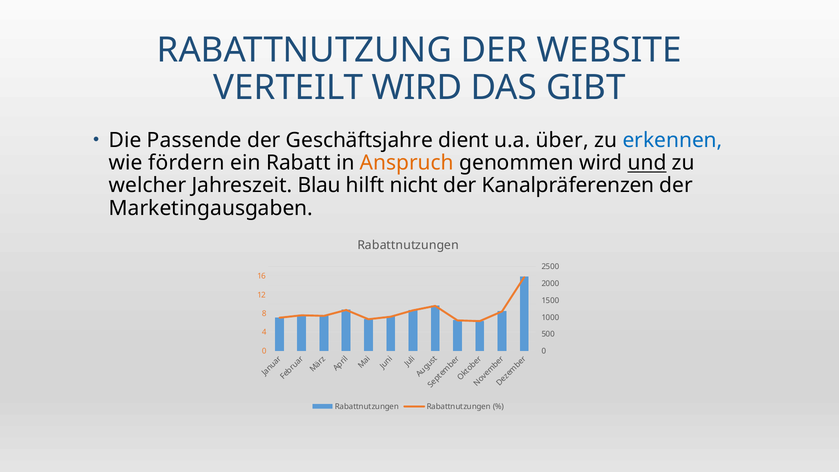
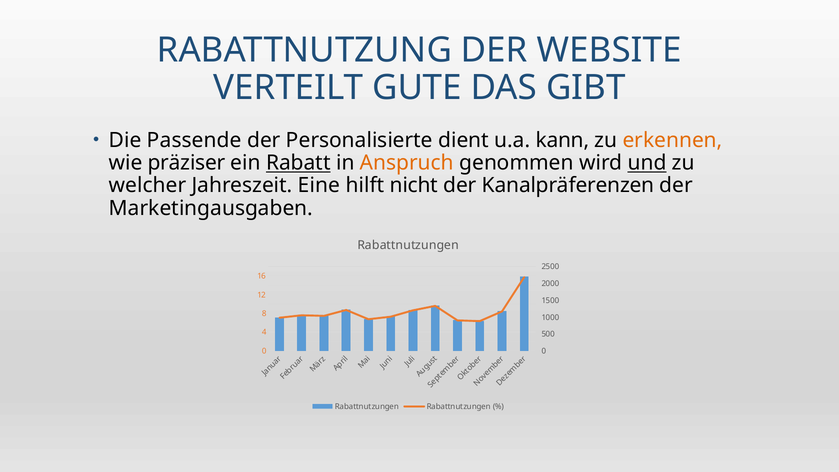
VERTEILT WIRD: WIRD -> GUTE (417, 88)
Geschäftsjahre: Geschäftsjahre -> Personalisierte (359, 140)
über: über -> kann (562, 140)
erkennen colour: blue -> orange (673, 140)
fördern: fördern -> präziser (187, 163)
Rabatt underline: none -> present (298, 163)
Blau: Blau -> Eine (319, 186)
